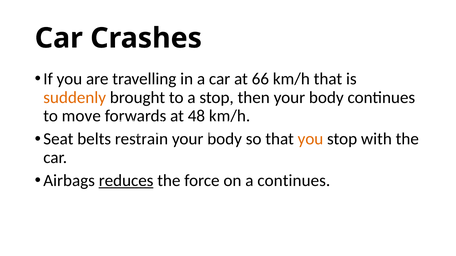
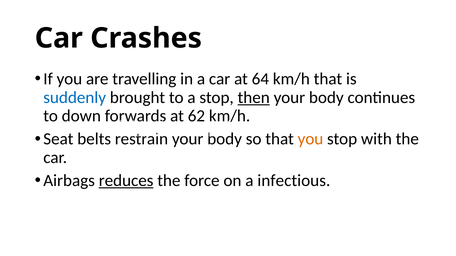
66: 66 -> 64 (260, 79)
suddenly colour: orange -> blue (75, 98)
then underline: none -> present (254, 98)
move: move -> down (81, 116)
48: 48 -> 62 (196, 116)
a continues: continues -> infectious (294, 181)
